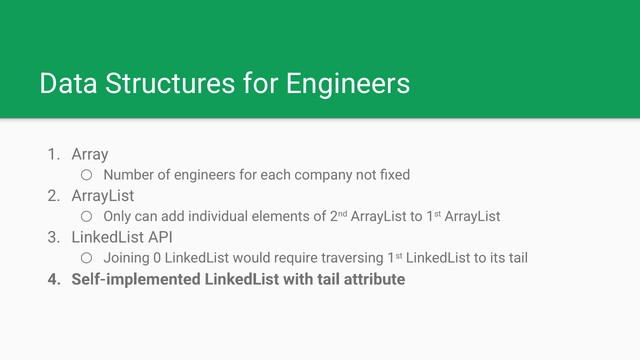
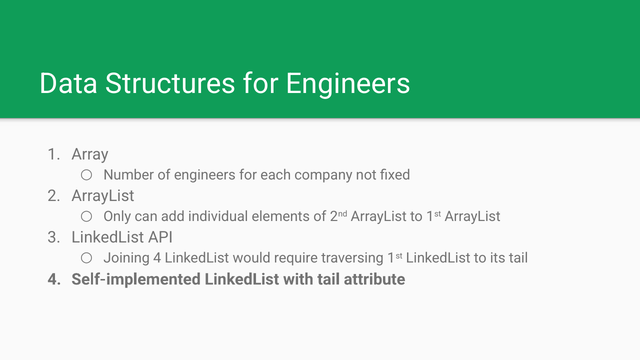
Joining 0: 0 -> 4 (157, 258)
